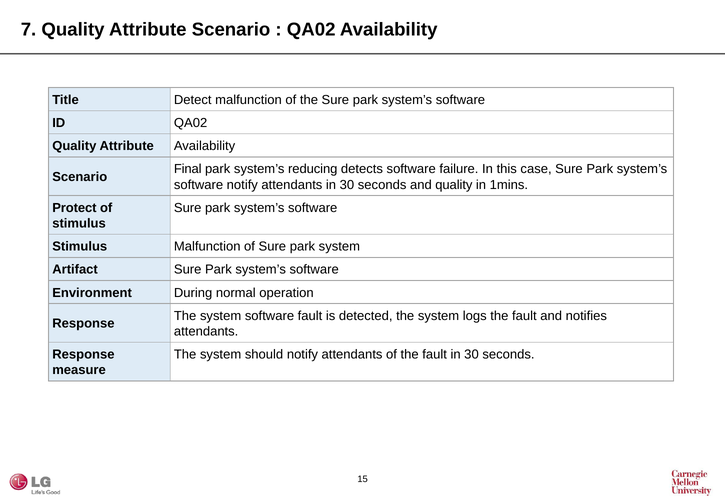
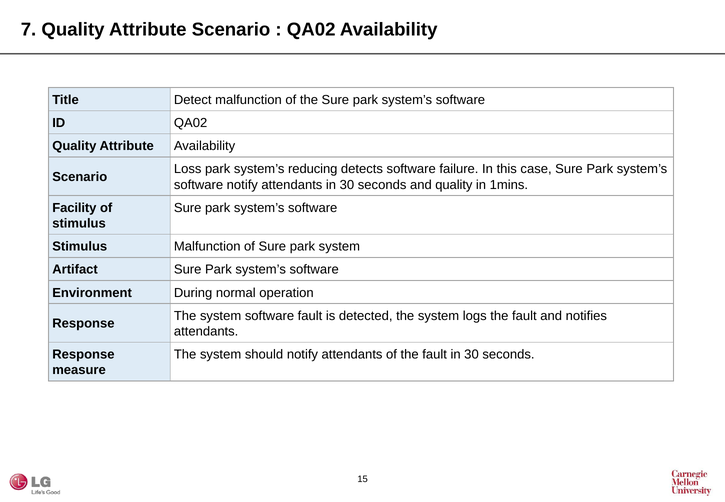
Final: Final -> Loss (188, 169)
Protect: Protect -> Facility (74, 208)
